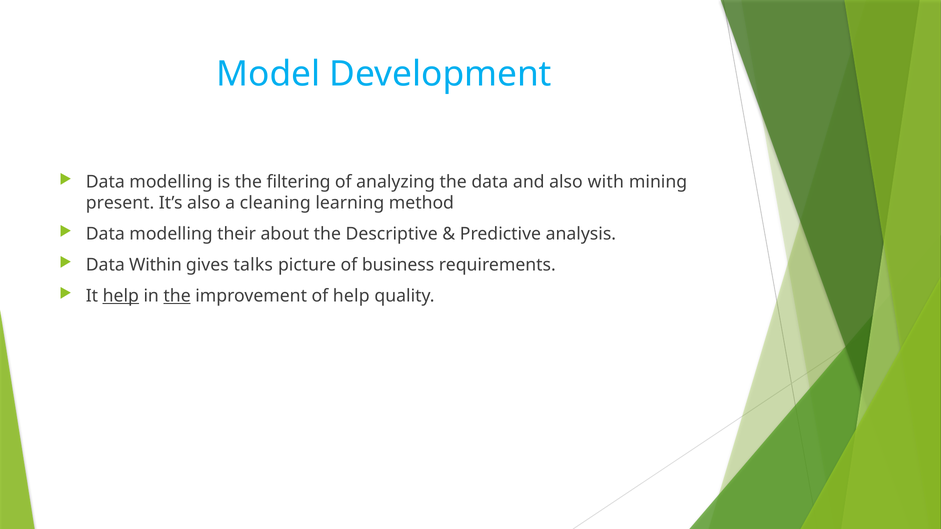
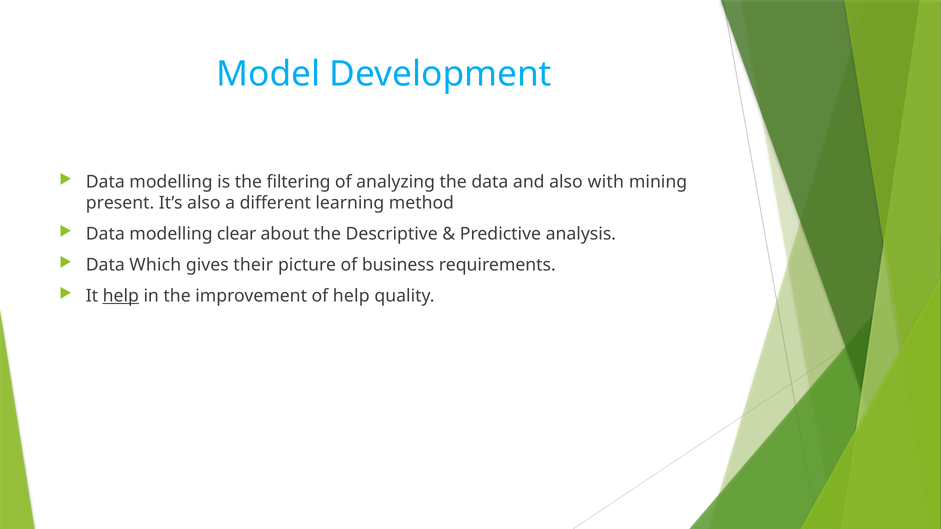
cleaning: cleaning -> different (275, 203)
their: their -> clear (237, 234)
Within: Within -> Which (155, 265)
talks: talks -> their (253, 265)
the underline: present -> none (177, 296)
